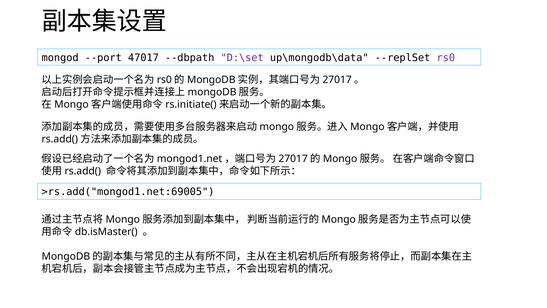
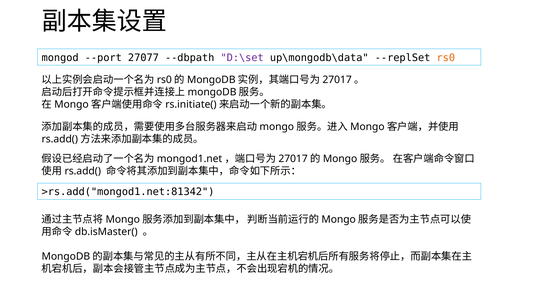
47017: 47017 -> 27077 (143, 58)
rs0 colour: purple -> orange (446, 58)
>rs.add("mongod1.net:69005: >rs.add("mongod1.net:69005 -> >rs.add("mongod1.net:81342 (128, 192)
